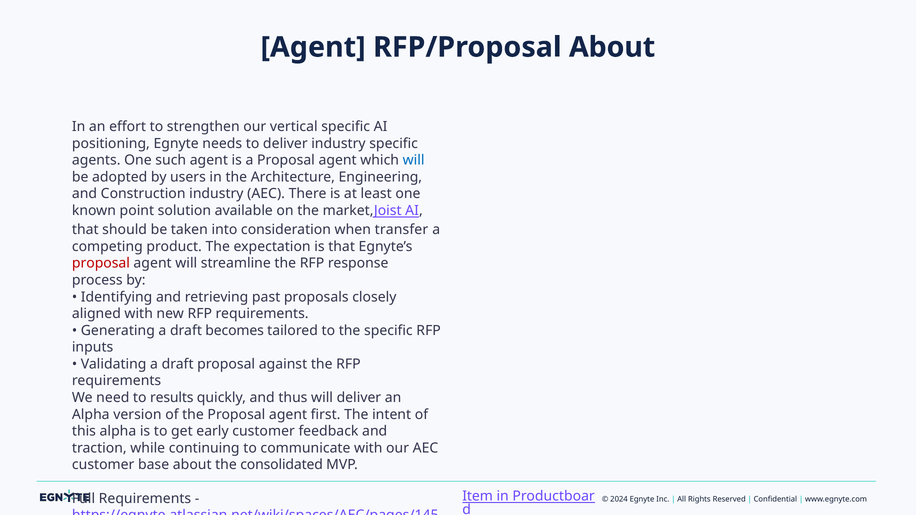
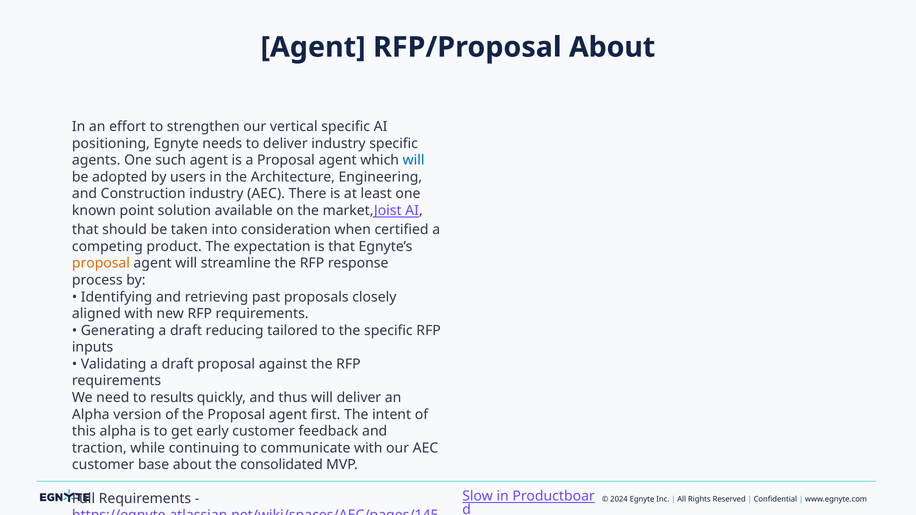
transfer: transfer -> certified (402, 230)
proposal colour: red -> orange (101, 263)
becomes: becomes -> reducing (235, 331)
Item: Item -> Slow (478, 496)
